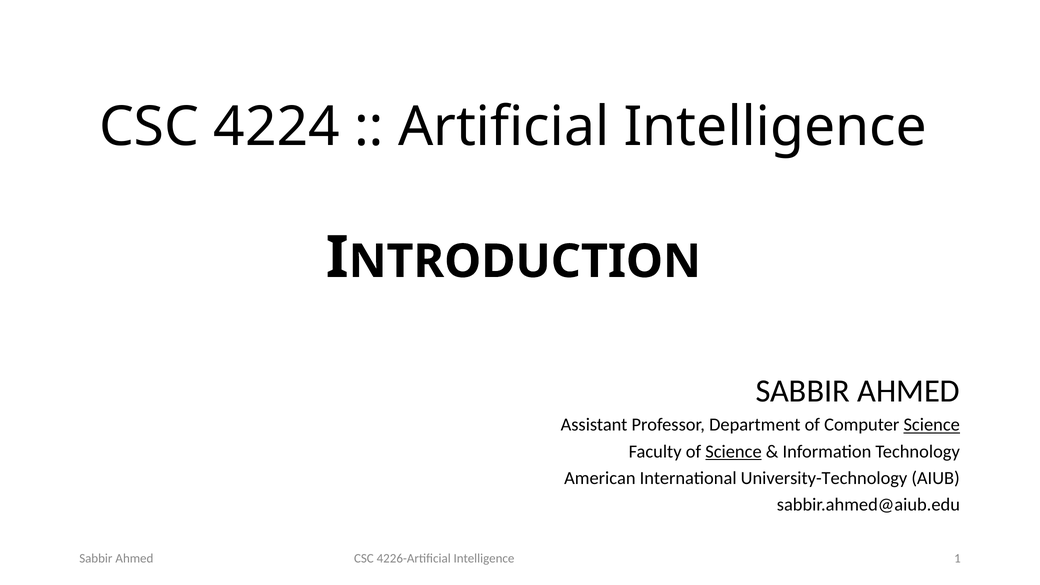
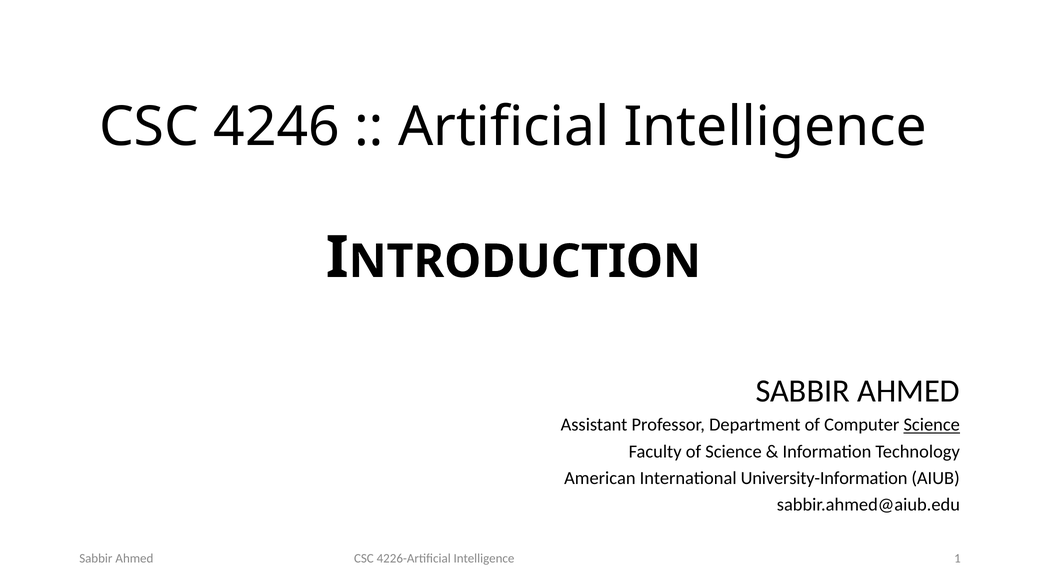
4224: 4224 -> 4246 (277, 127)
Science underline: present -> none (733, 451)
University-Technology: University-Technology -> University-Information (824, 478)
